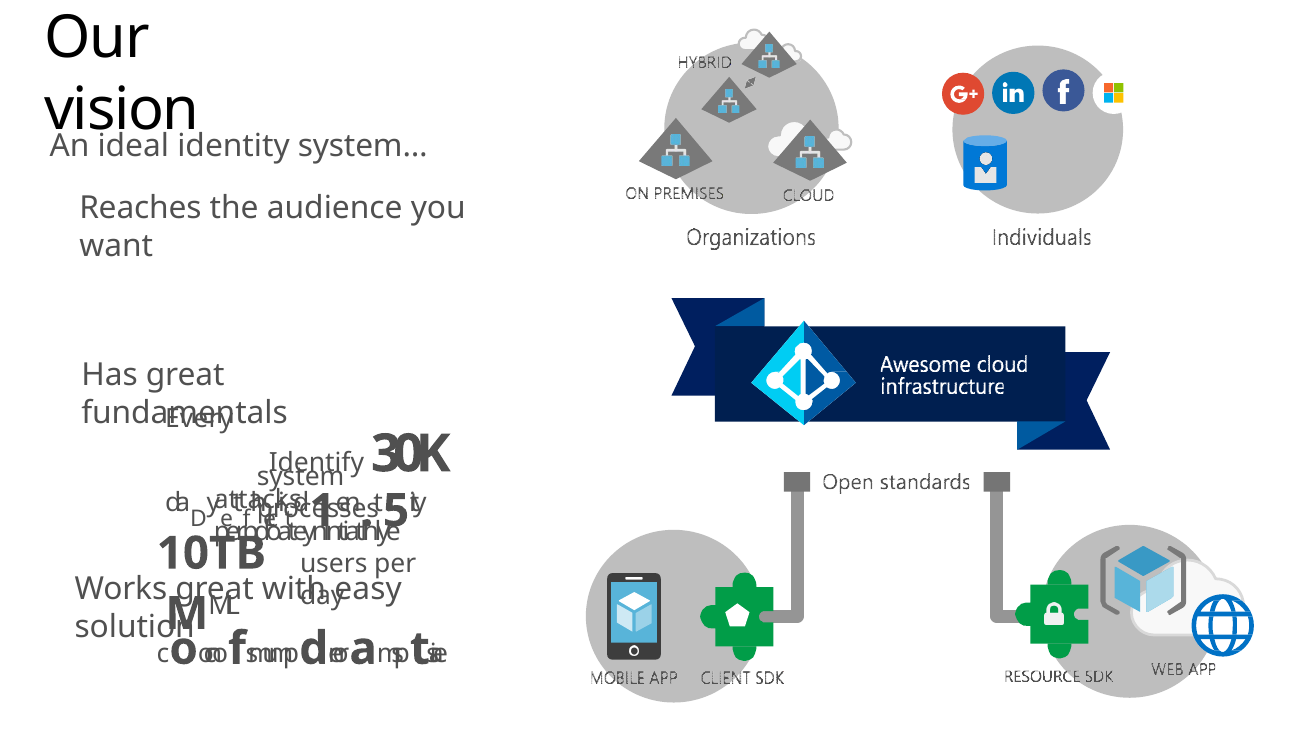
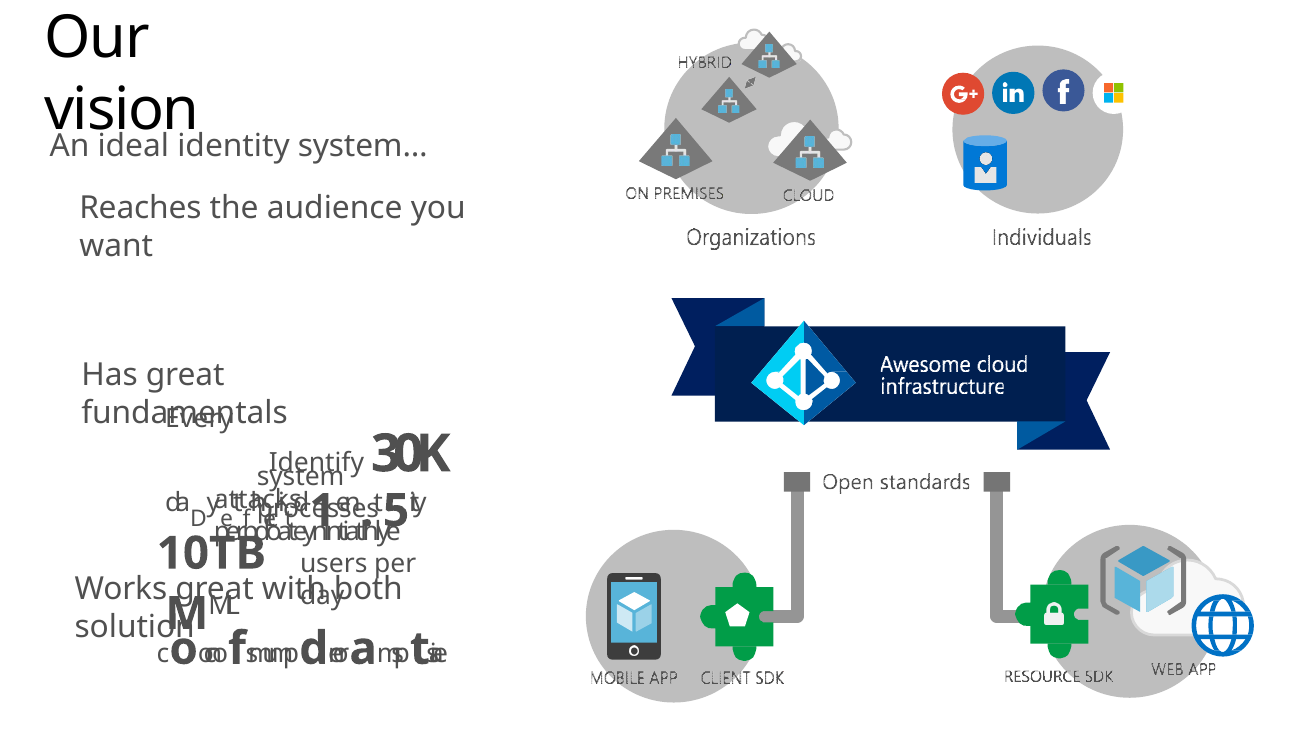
easy: easy -> both (368, 589)
